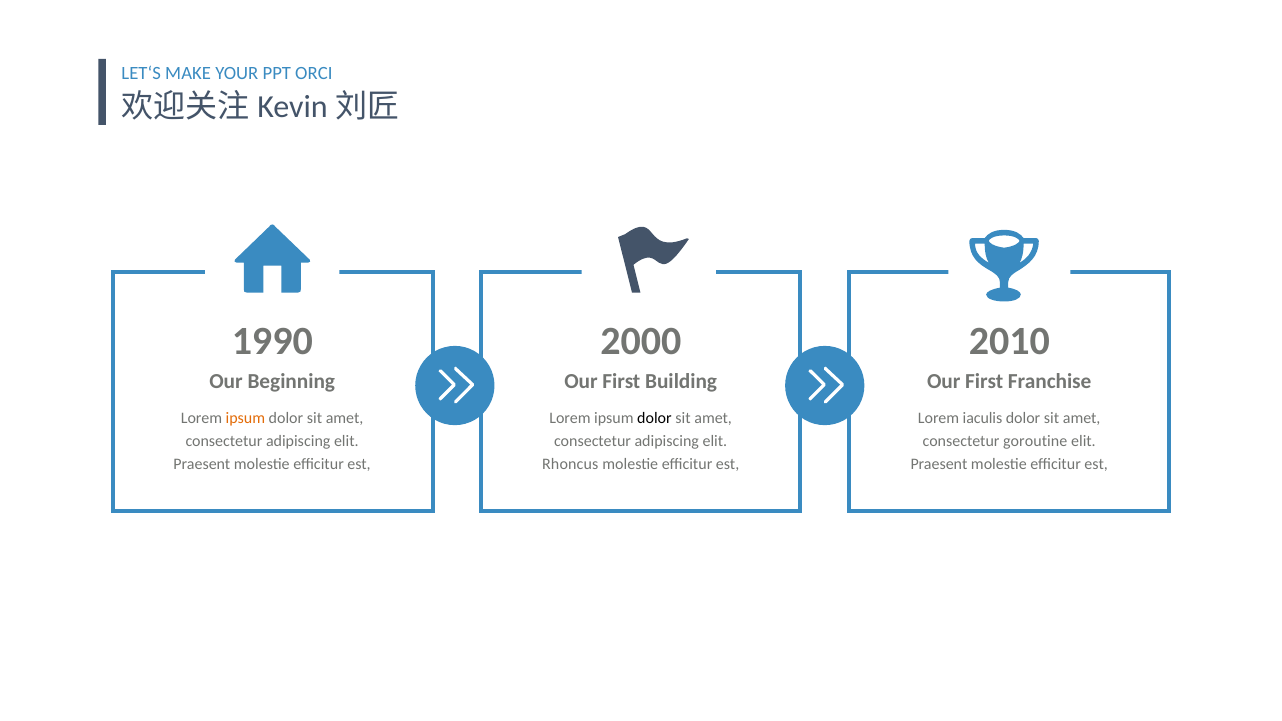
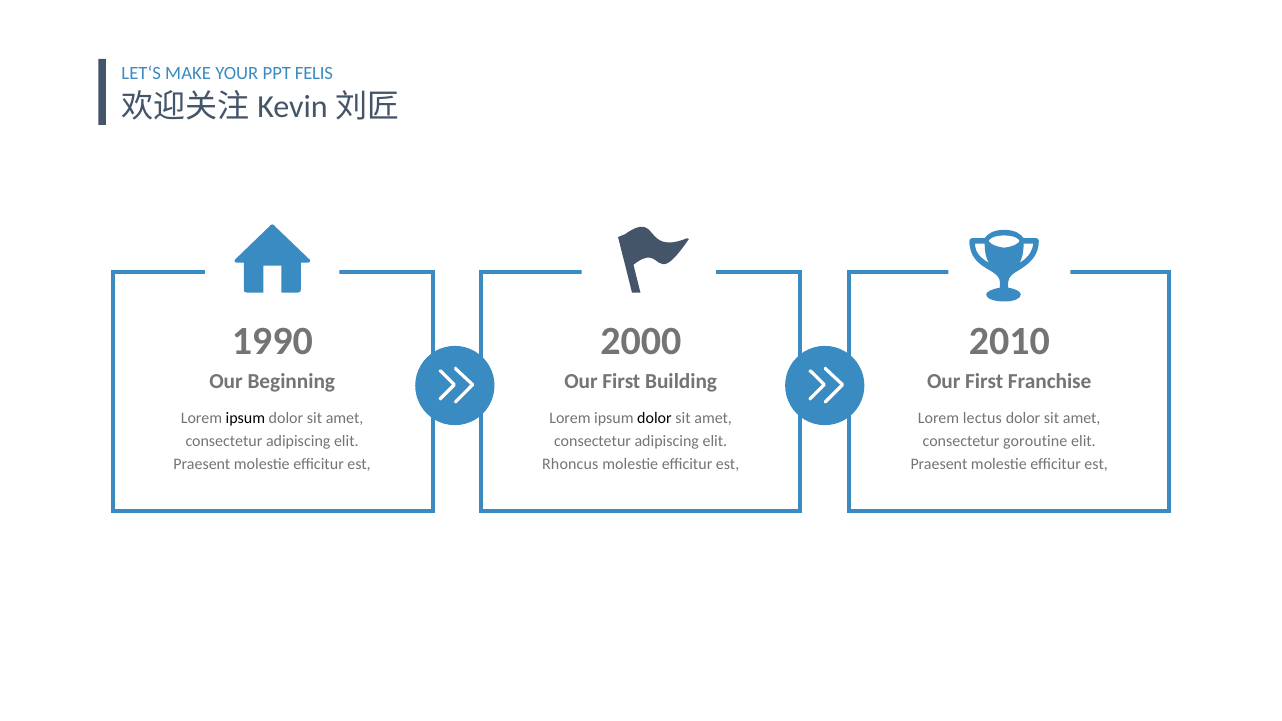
ORCI: ORCI -> FELIS (314, 74)
ipsum colour: orange -> black (245, 418)
iaculis: iaculis -> lectus (982, 418)
